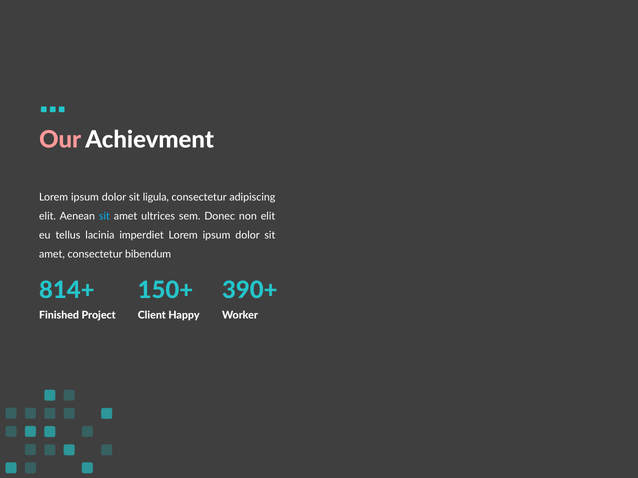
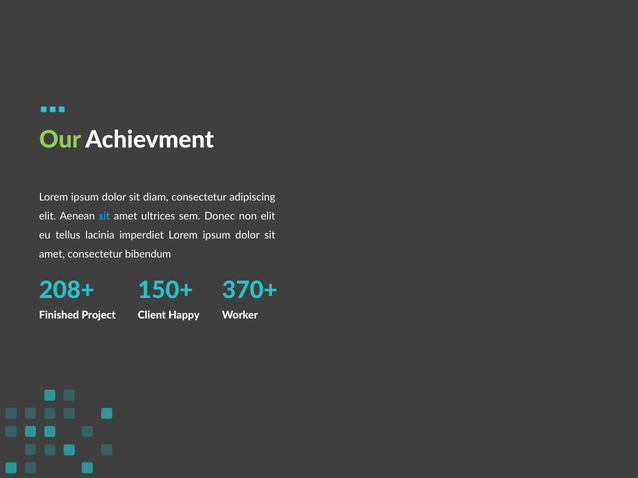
Our colour: pink -> light green (60, 140)
ligula: ligula -> diam (156, 197)
814+: 814+ -> 208+ (67, 291)
390+: 390+ -> 370+ (250, 291)
